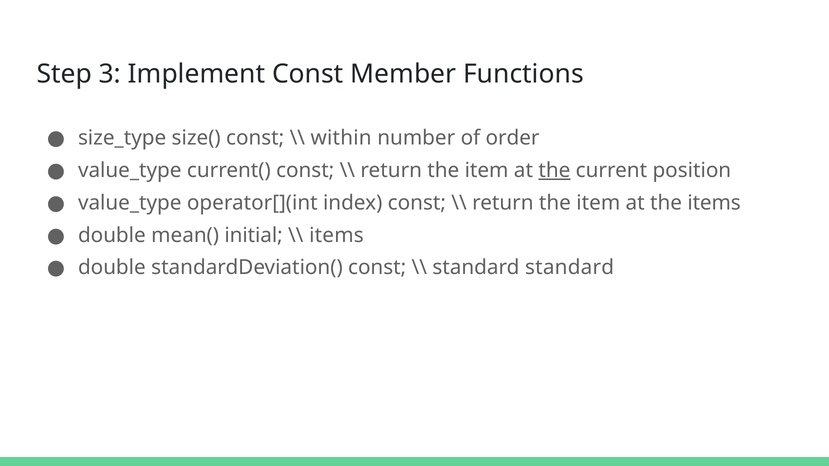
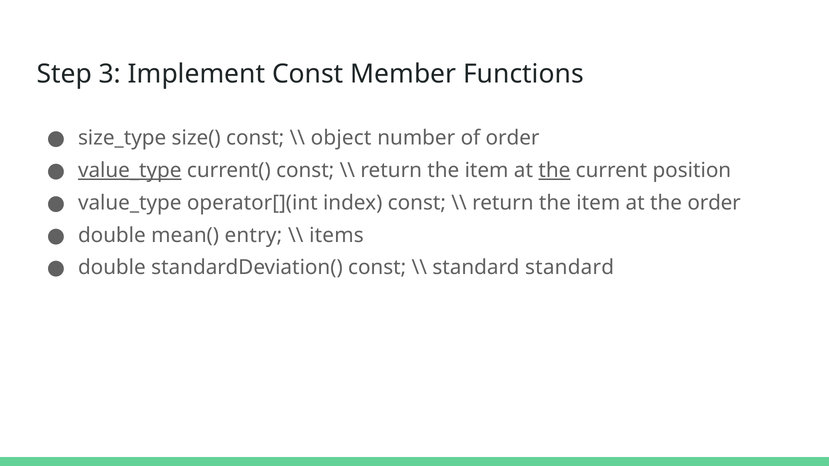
within: within -> object (341, 138)
value_type underline: none -> present (130, 171)
the items: items -> order (714, 203)
initial: initial -> entry (253, 235)
